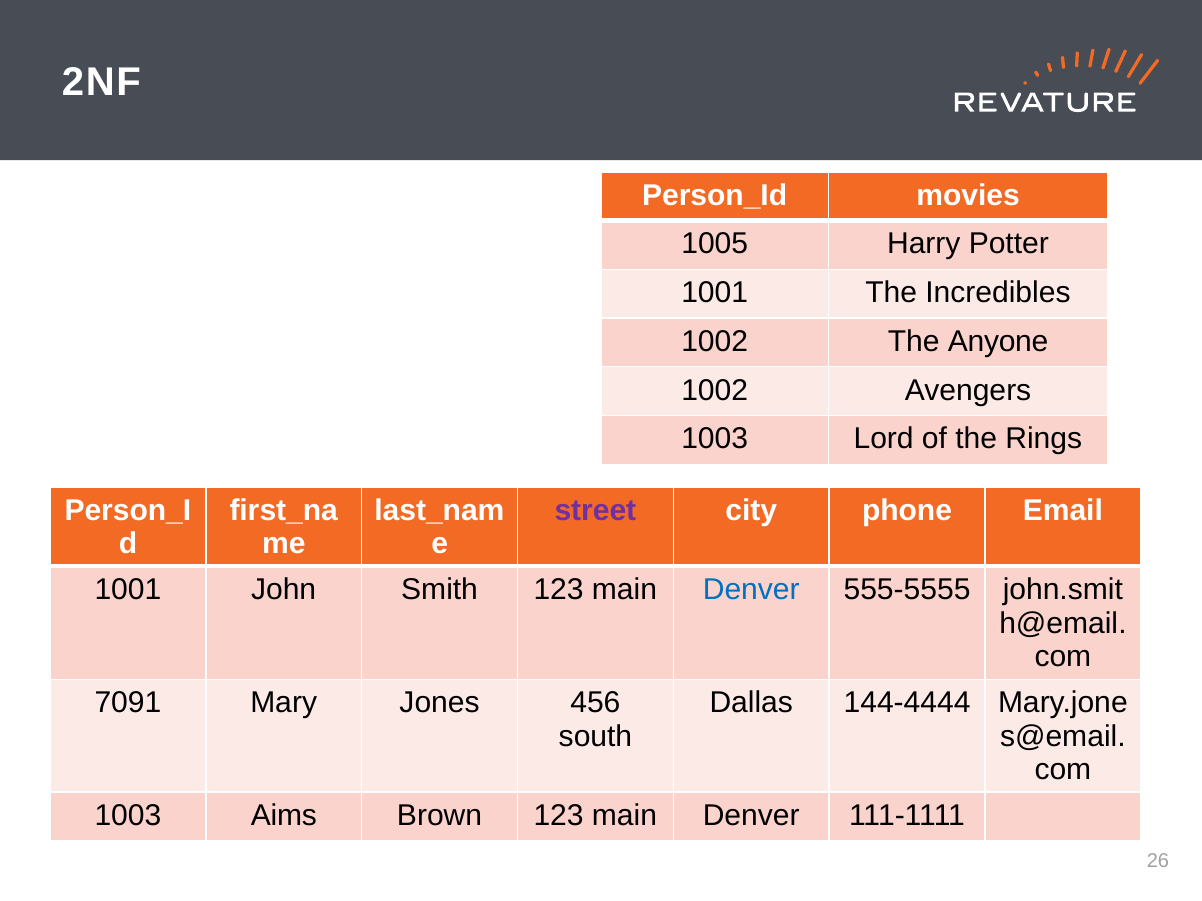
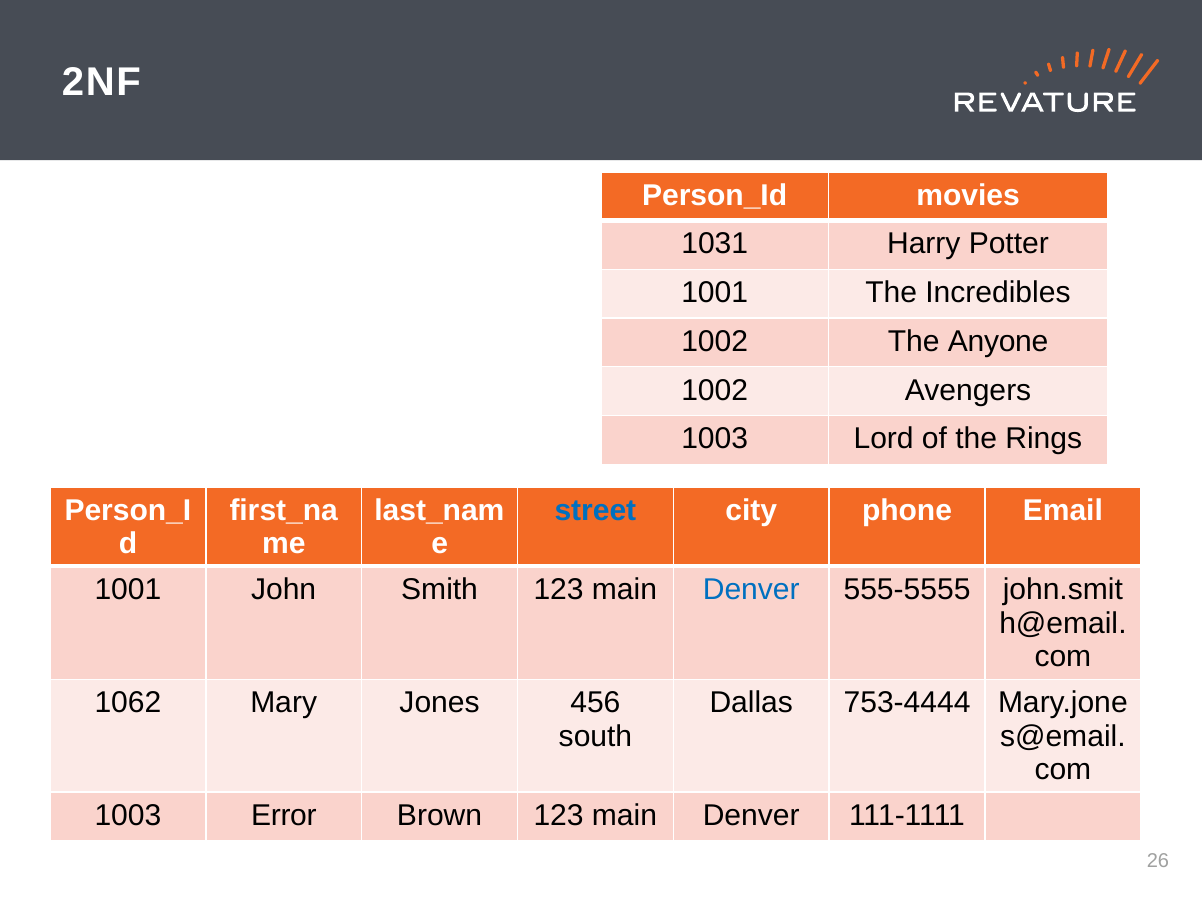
1005: 1005 -> 1031 (715, 244)
street colour: purple -> blue (595, 511)
7091: 7091 -> 1062 (128, 703)
144-4444: 144-4444 -> 753-4444 (907, 703)
Aims: Aims -> Error (284, 816)
